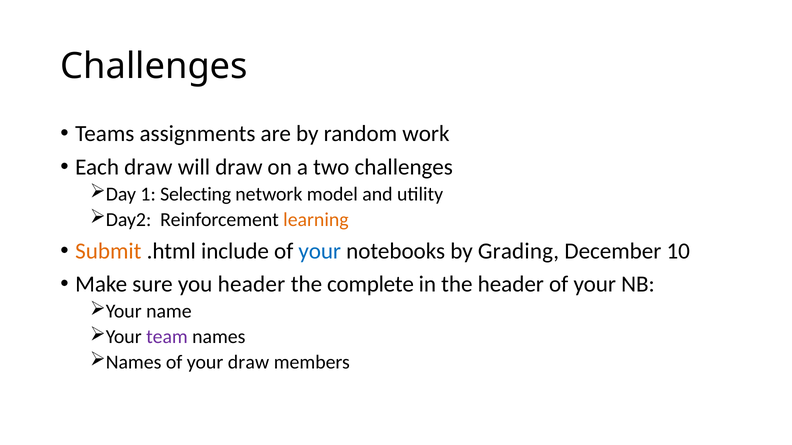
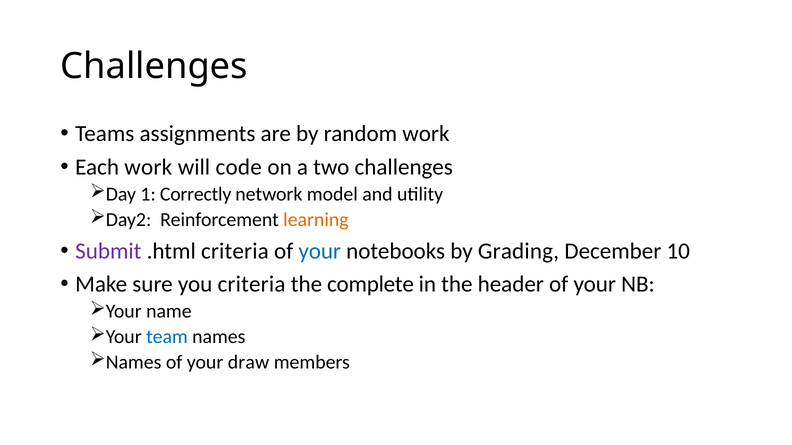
Each draw: draw -> work (148, 167)
will draw: draw -> code (239, 167)
Selecting: Selecting -> Correctly (196, 194)
Submit colour: orange -> purple (108, 251)
.html include: include -> criteria (235, 251)
you header: header -> criteria (251, 285)
team colour: purple -> blue (167, 337)
